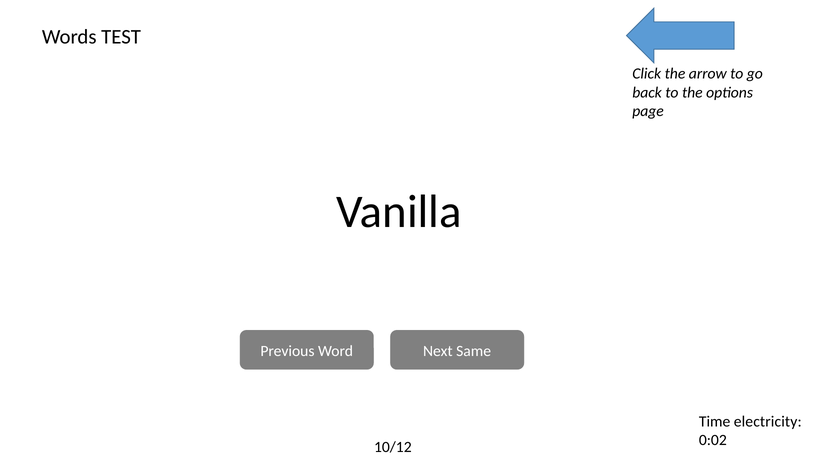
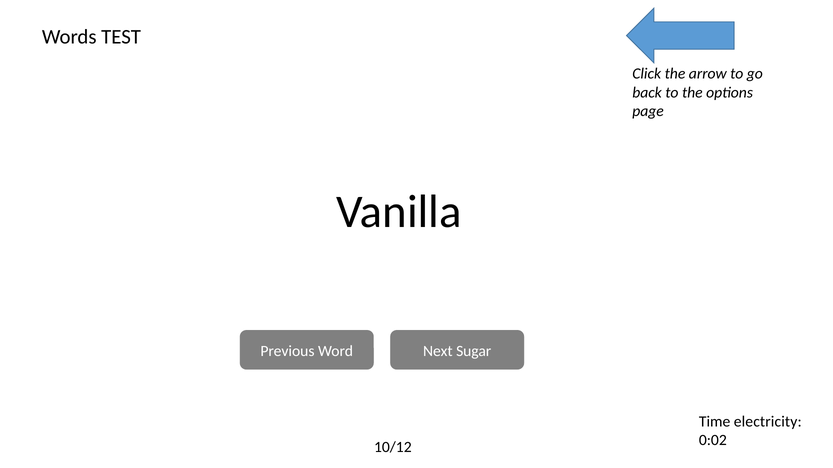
Same: Same -> Sugar (474, 351)
